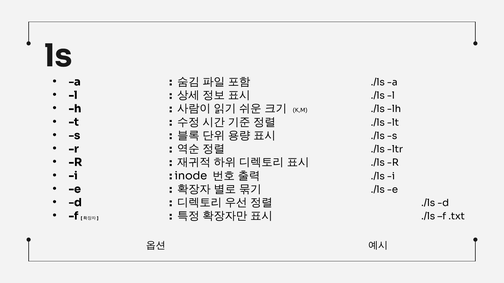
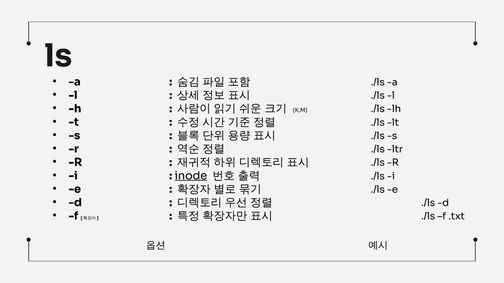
inode underline: none -> present (191, 176)
